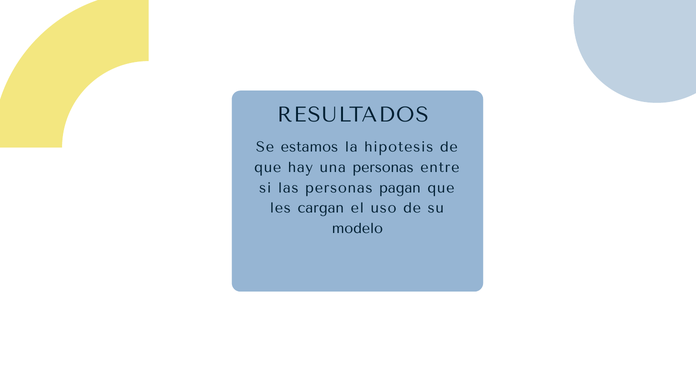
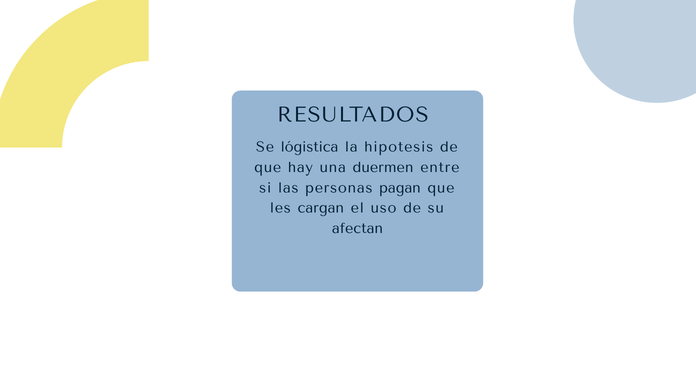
estamos: estamos -> lógistica (310, 147)
una personas: personas -> duermen (383, 168)
modelo: modelo -> afectan (357, 229)
